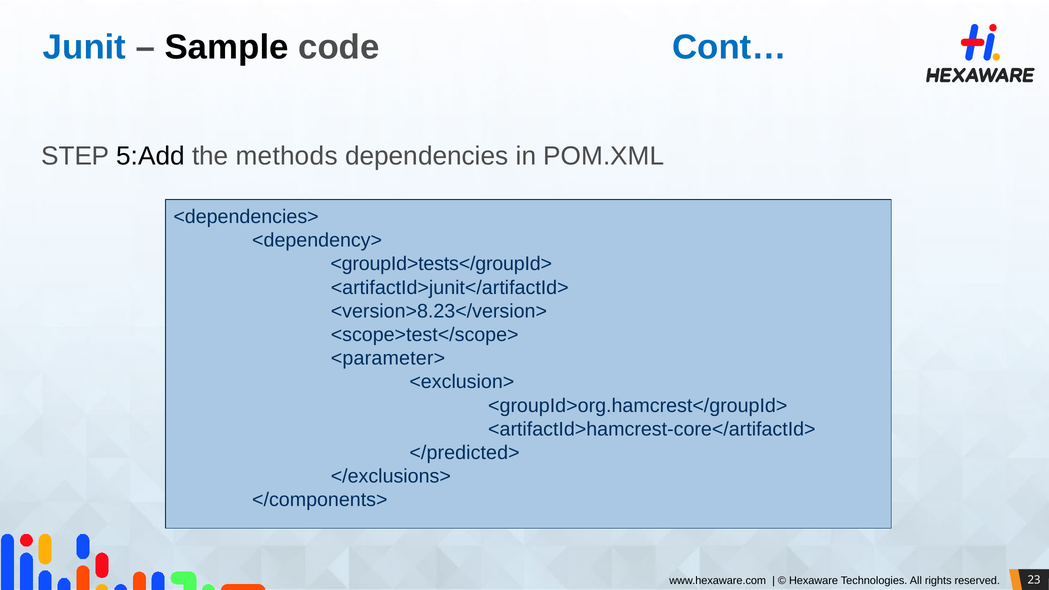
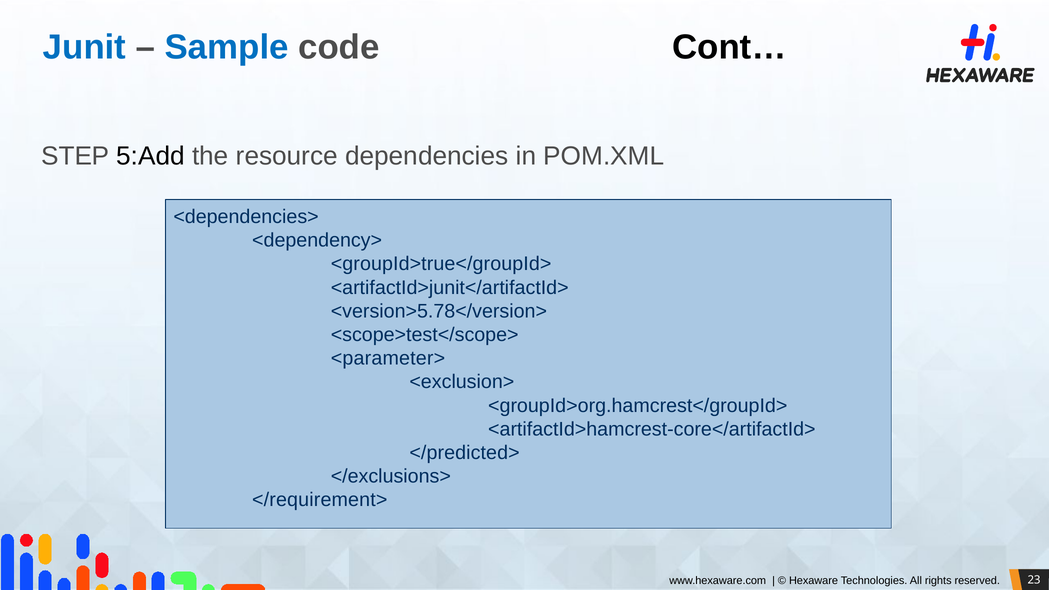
Sample colour: black -> blue (227, 47)
Cont… colour: blue -> black (729, 47)
methods: methods -> resource (287, 156)
<groupId>tests</groupId>: <groupId>tests</groupId> -> <groupId>true</groupId> (441, 264)
<version>8.23</version>: <version>8.23</version> -> <version>5.78</version> (439, 311)
</components>: </components> -> </requirement> (320, 500)
